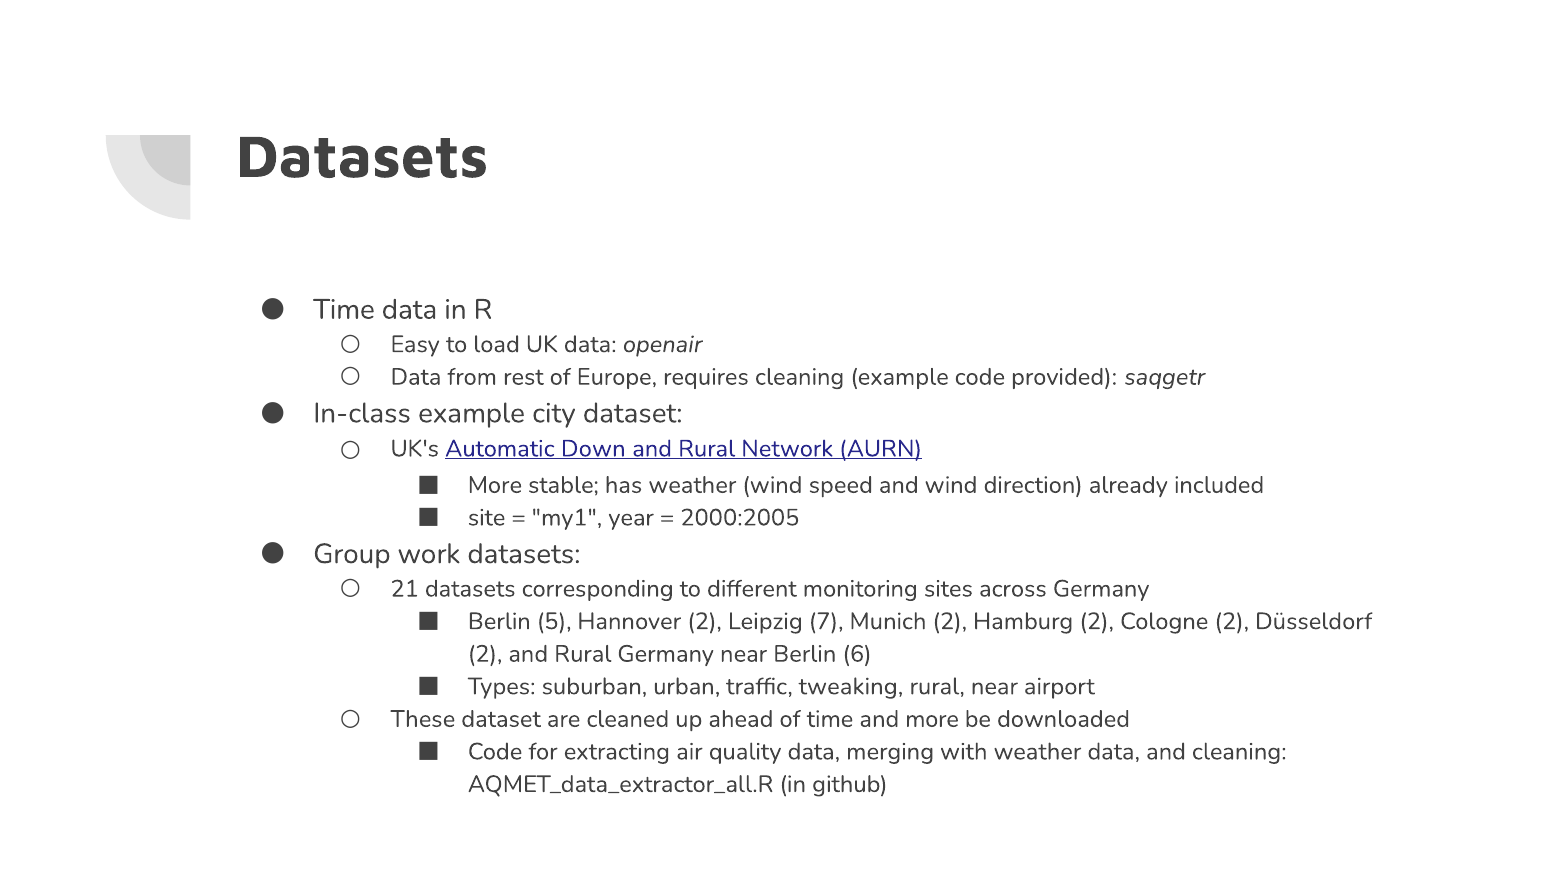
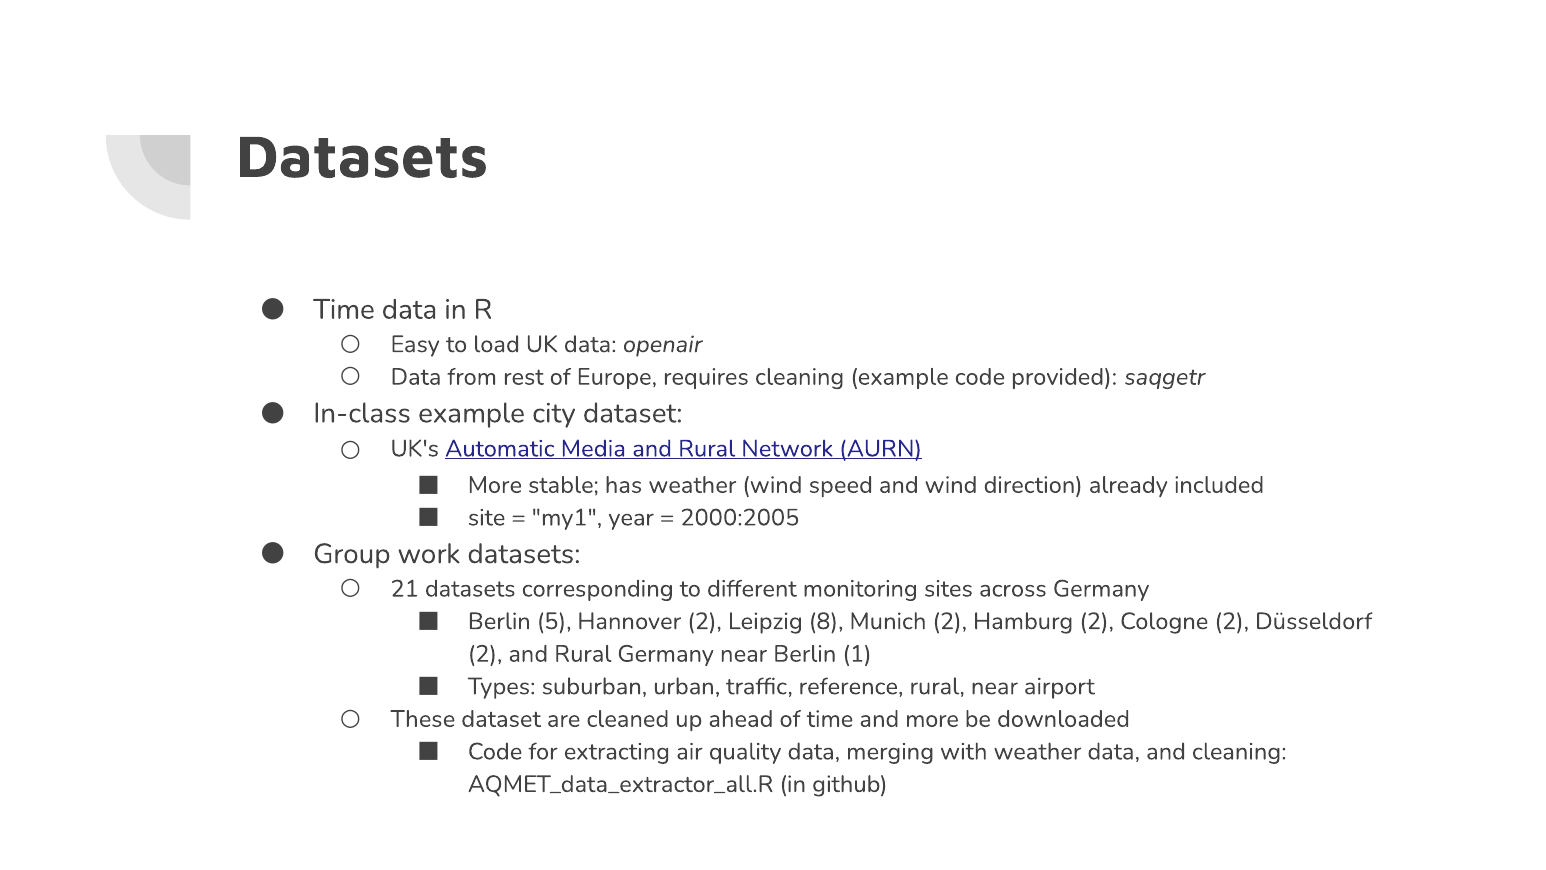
Down: Down -> Media (593, 448)
7: 7 -> 8 (826, 621)
6: 6 -> 1 (857, 654)
tweaking: tweaking -> reference (851, 686)
